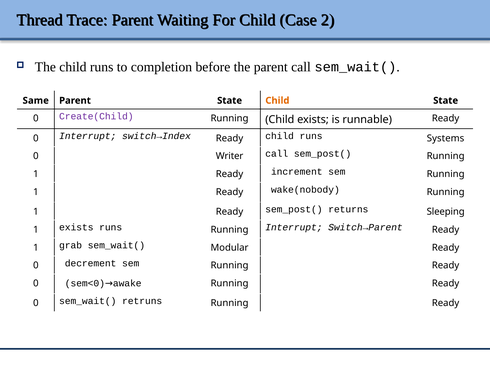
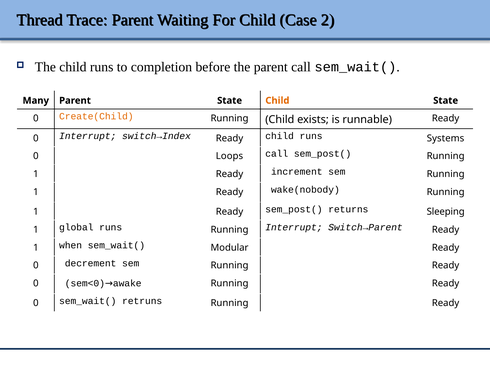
Same: Same -> Many (36, 100)
Create(Child colour: purple -> orange (96, 116)
Writer: Writer -> Loops (229, 156)
1 exists: exists -> global (76, 227)
grab: grab -> when (71, 245)
